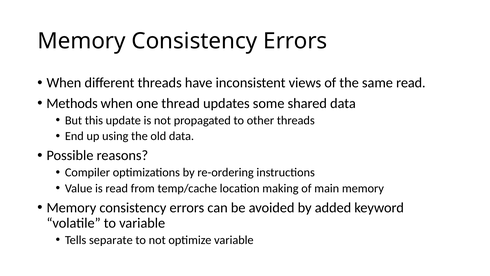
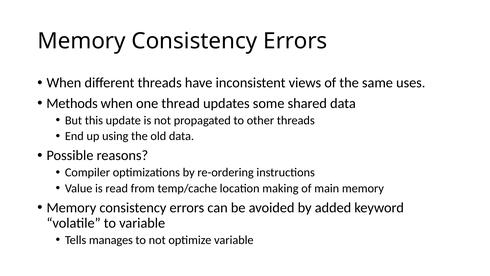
same read: read -> uses (411, 83)
separate: separate -> manages (111, 240)
